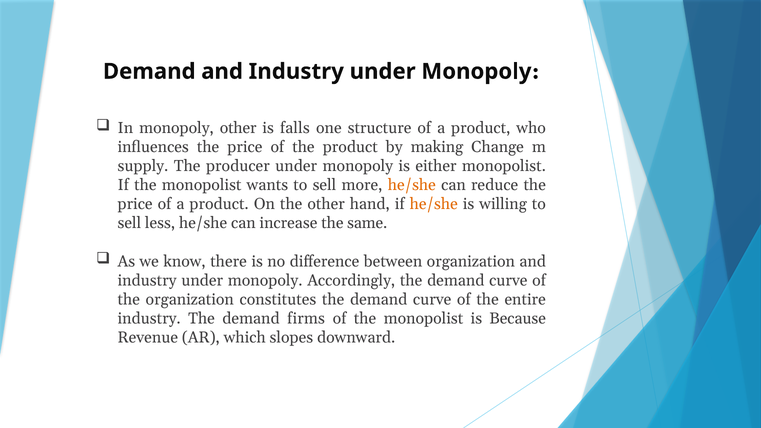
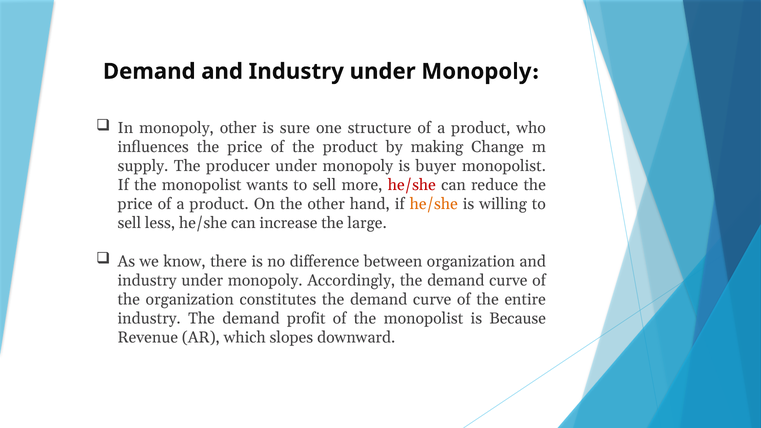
falls: falls -> sure (295, 128)
either: either -> buyer (436, 166)
he/she colour: orange -> red (412, 185)
same: same -> large (367, 223)
firms: firms -> profit (306, 318)
